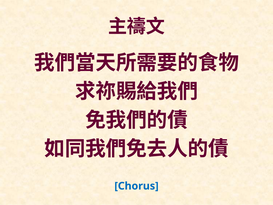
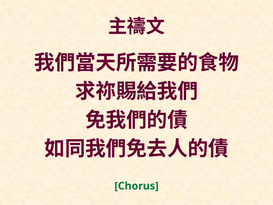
Chorus colour: blue -> green (137, 186)
